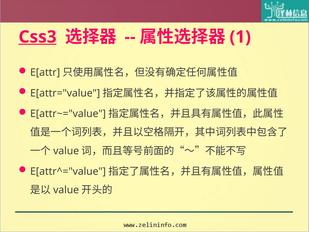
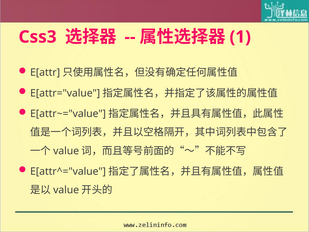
Css3 underline: present -> none (38, 37)
